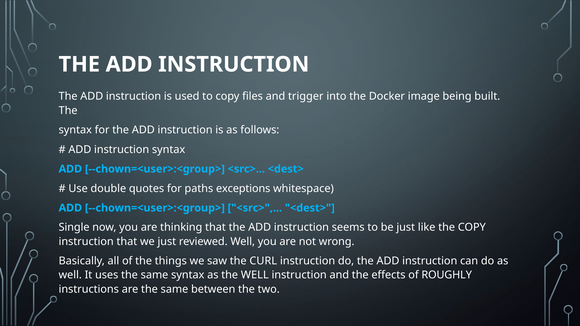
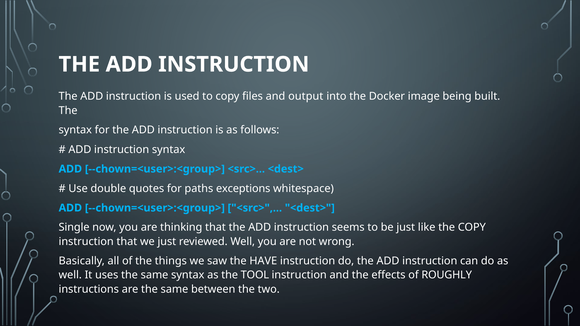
trigger: trigger -> output (306, 96)
CURL: CURL -> HAVE (263, 261)
the WELL: WELL -> TOOL (255, 275)
